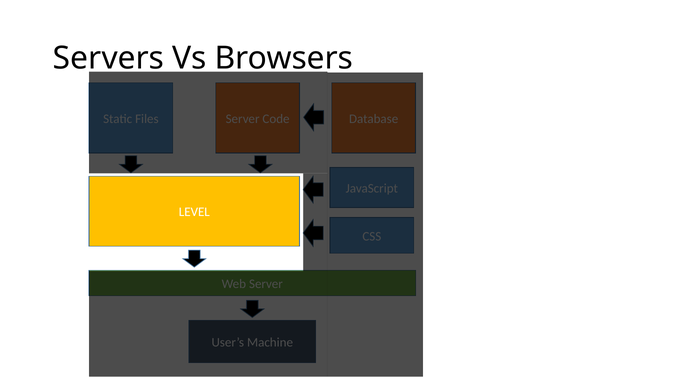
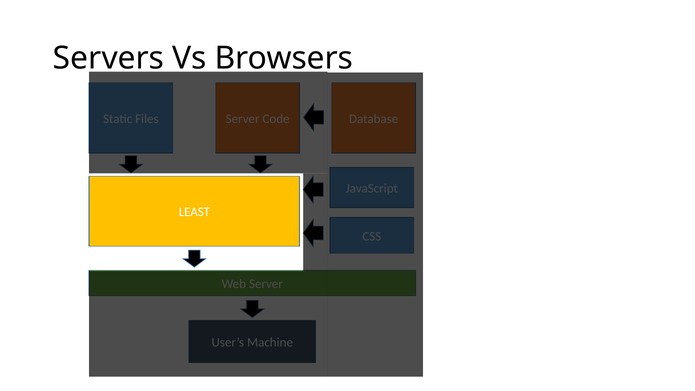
LEVEL: LEVEL -> LEAST (194, 212)
